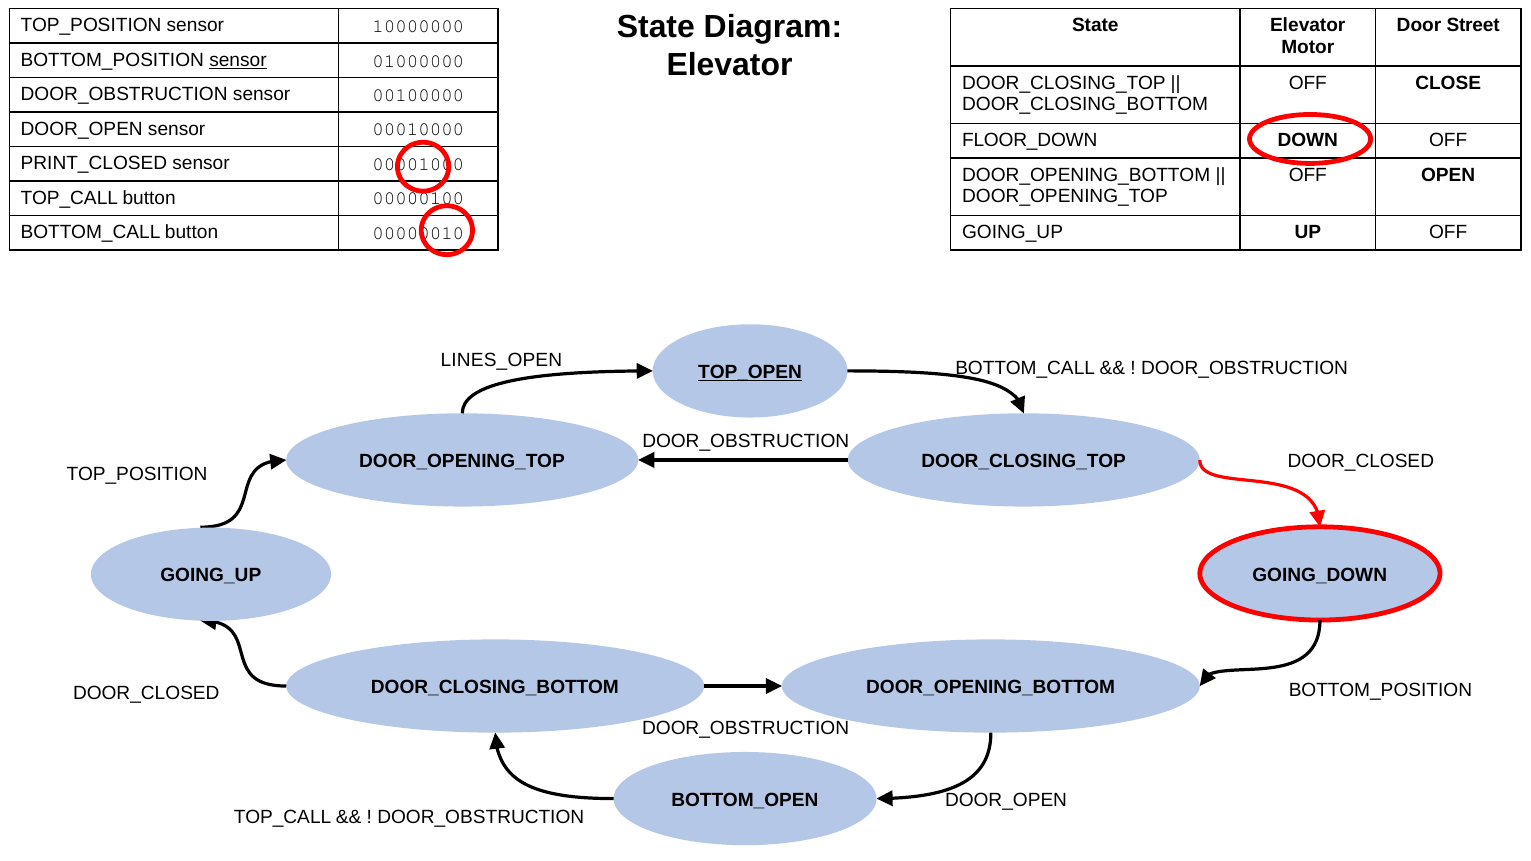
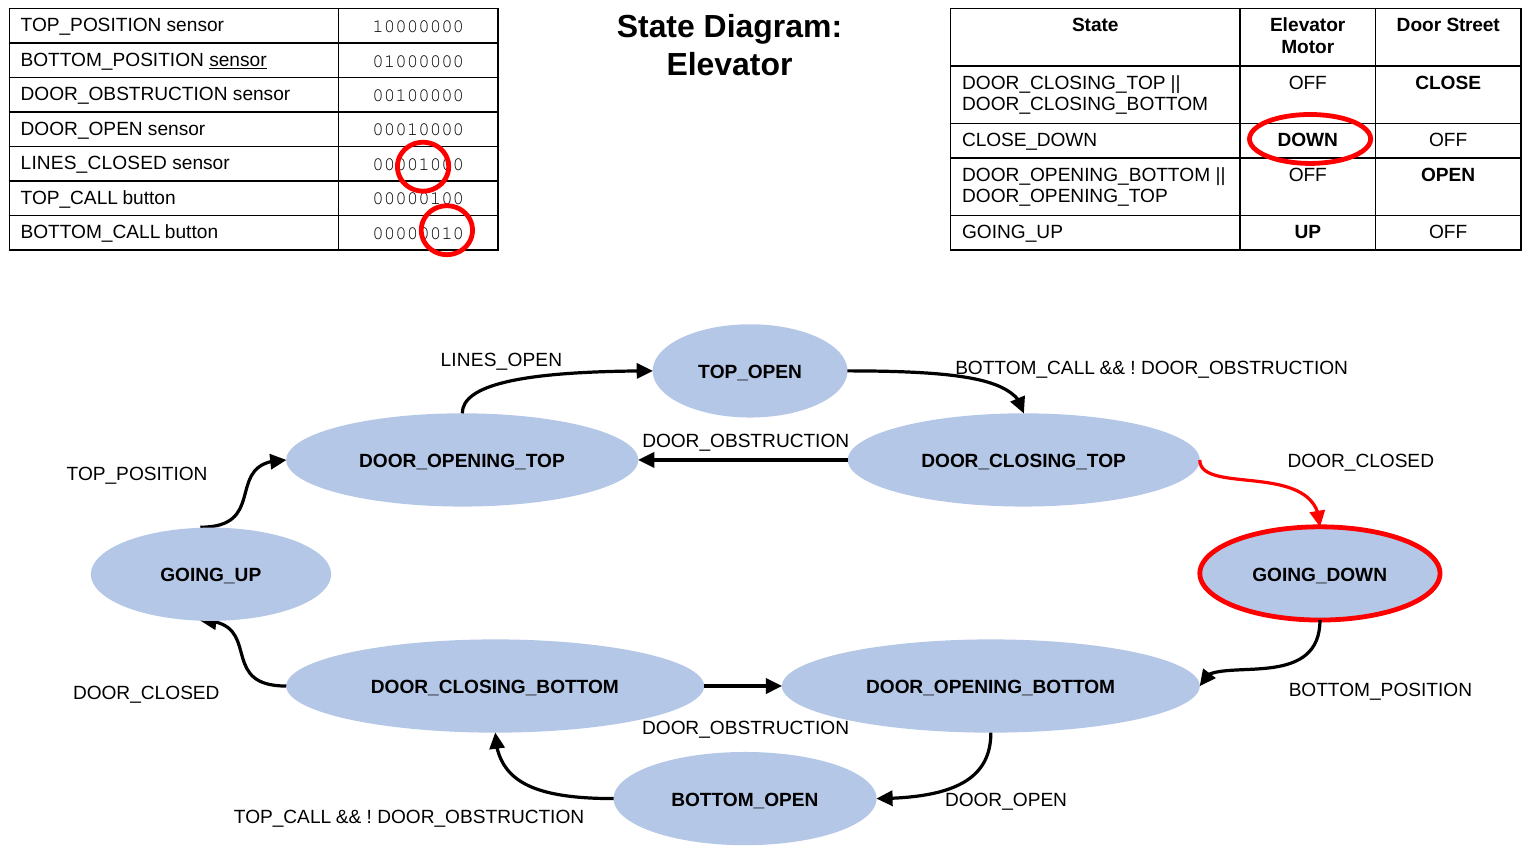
FLOOR_DOWN: FLOOR_DOWN -> CLOSE_DOWN (1030, 140)
PRINT_CLOSED: PRINT_CLOSED -> LINES_CLOSED (94, 163)
TOP_OPEN underline: present -> none (750, 372)
